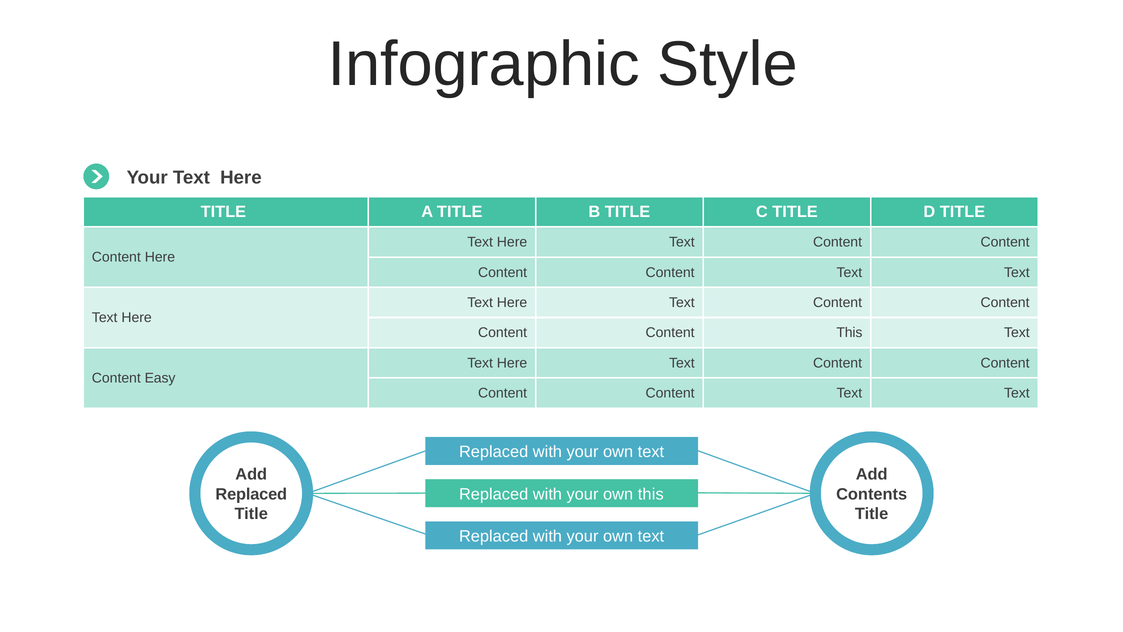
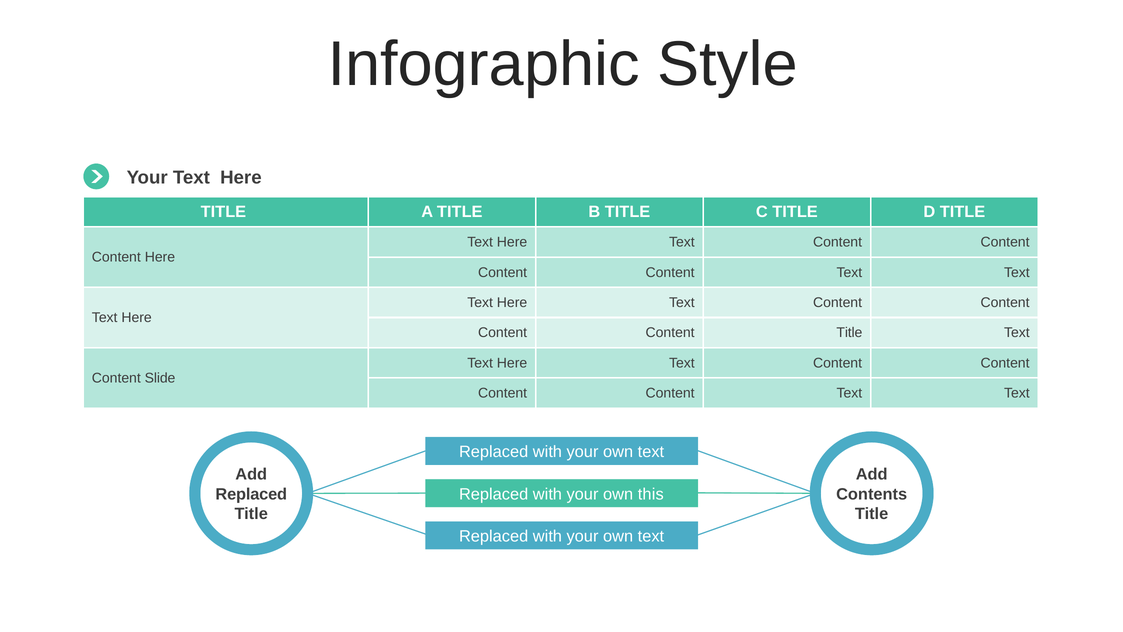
Content This: This -> Title (849, 333)
Easy: Easy -> Slide (160, 378)
